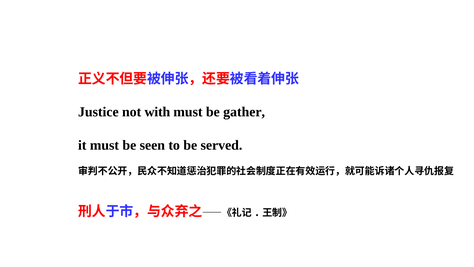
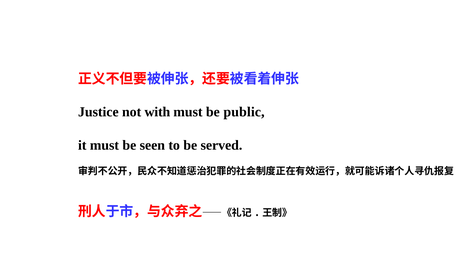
gather: gather -> public (244, 112)
